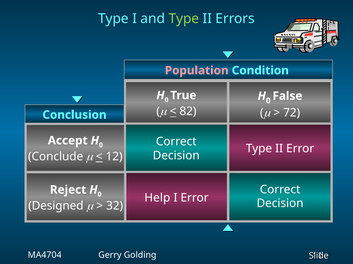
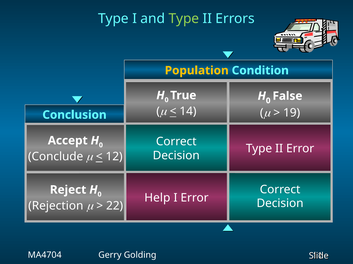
Population colour: pink -> yellow (197, 71)
82: 82 -> 14 (188, 112)
72: 72 -> 19 (292, 113)
Designed: Designed -> Rejection (56, 206)
32: 32 -> 22 (115, 206)
